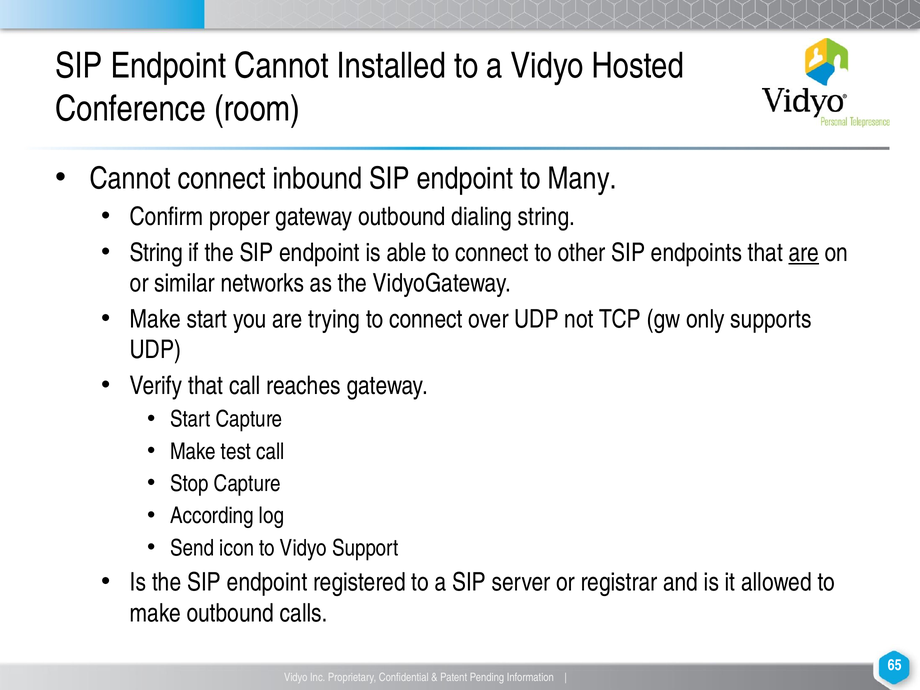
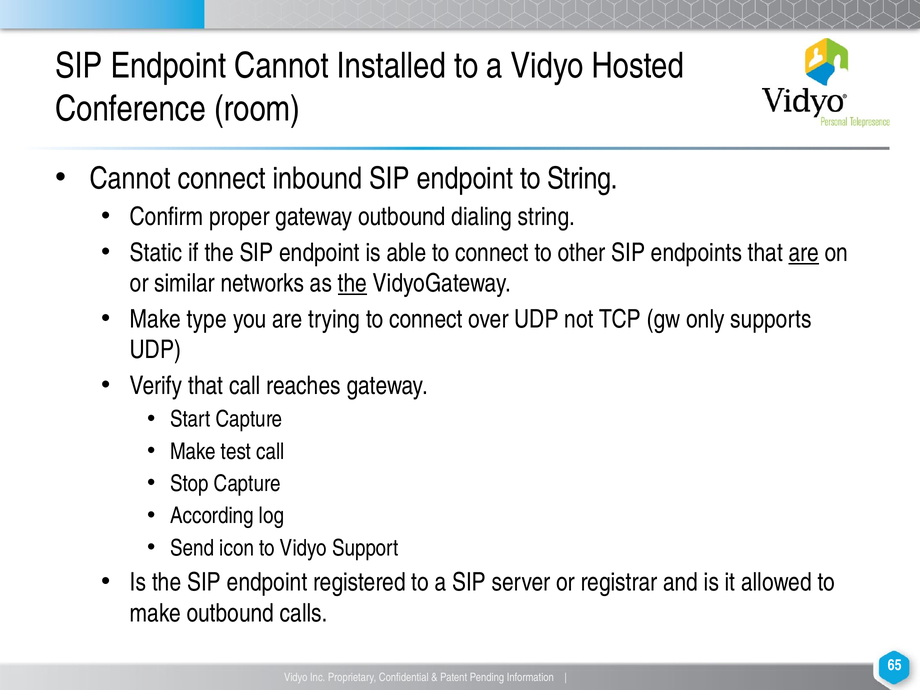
to Many: Many -> String (582, 178)
String: String -> Static (156, 253)
the underline: none -> present (353, 283)
Make start: start -> type (207, 319)
